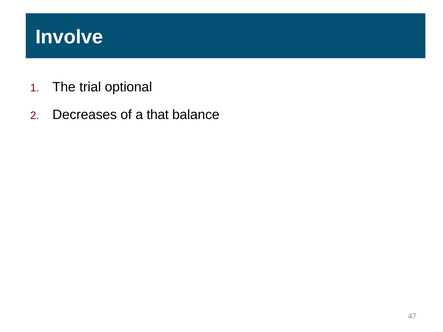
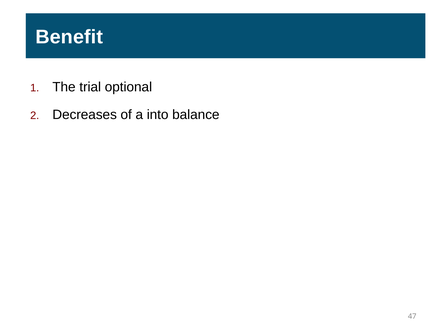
Involve: Involve -> Benefit (69, 37)
that: that -> into (158, 115)
